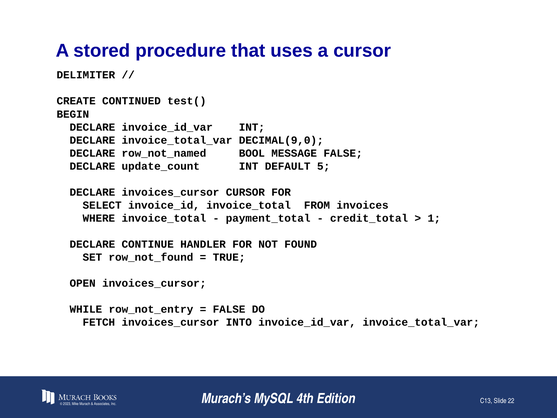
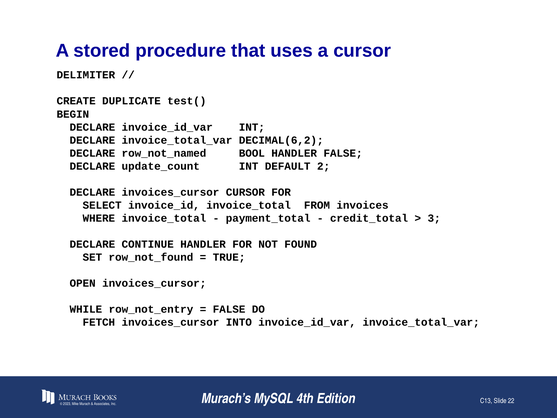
CONTINUED: CONTINUED -> DUPLICATE (131, 101)
DECIMAL(9,0: DECIMAL(9,0 -> DECIMAL(6,2 (281, 140)
BOOL MESSAGE: MESSAGE -> HANDLER (294, 153)
5: 5 -> 2 (324, 166)
1: 1 -> 3 (434, 218)
